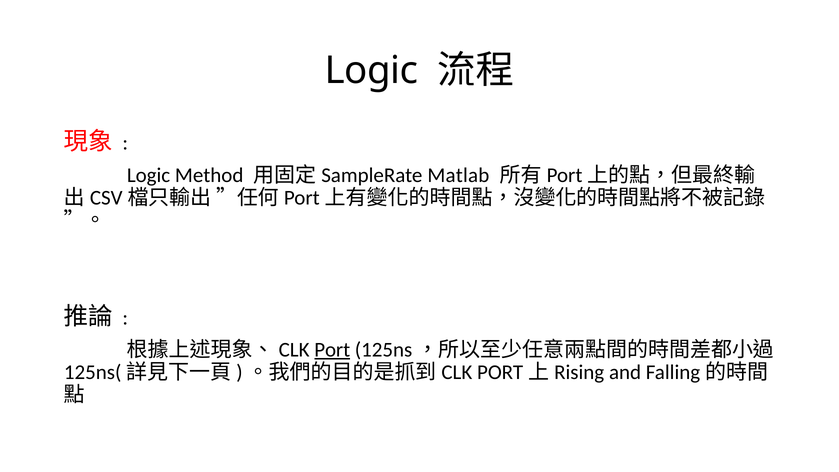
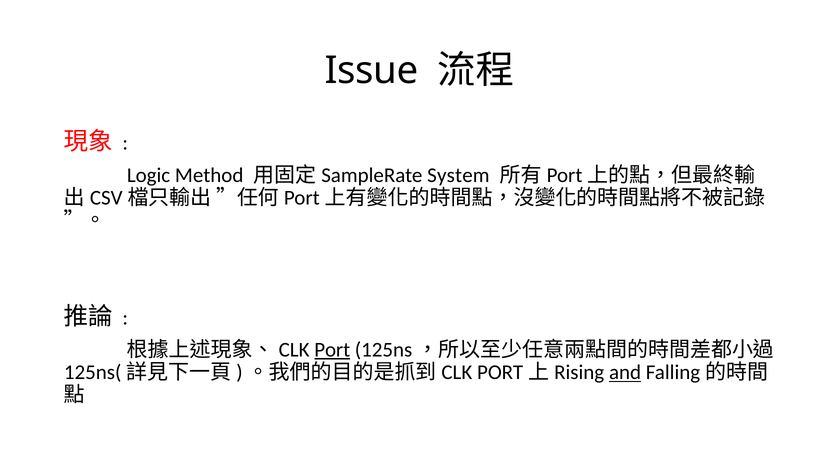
Logic: Logic -> Issue (372, 70)
Matlab: Matlab -> System (458, 175)
and underline: none -> present (625, 372)
